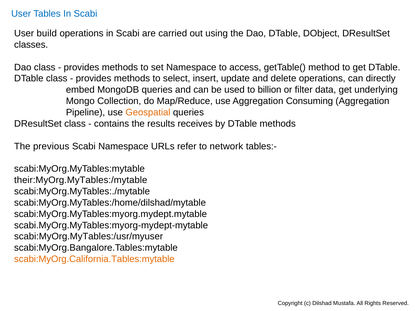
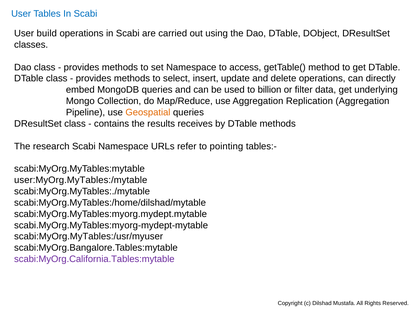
Consuming: Consuming -> Replication (309, 101)
previous: previous -> research (51, 146)
network: network -> pointing (226, 146)
their:MyOrg.MyTables:/mytable: their:MyOrg.MyTables:/mytable -> user:MyOrg.MyTables:/mytable (81, 180)
scabi:MyOrg.California.Tables:mytable colour: orange -> purple (94, 259)
